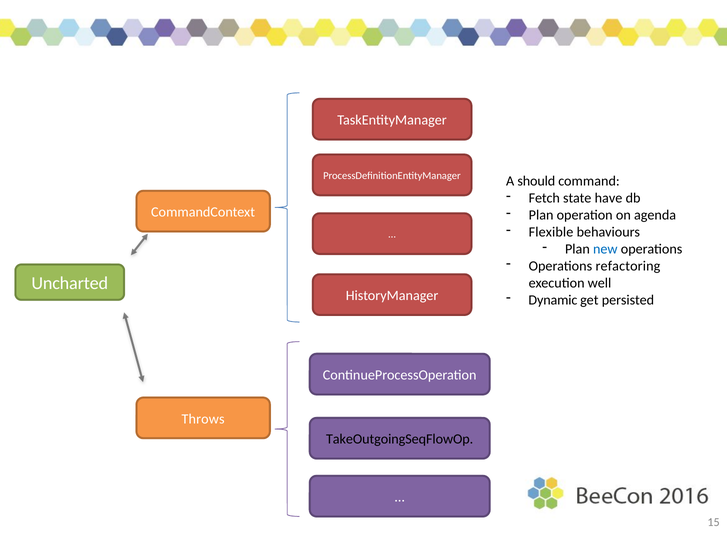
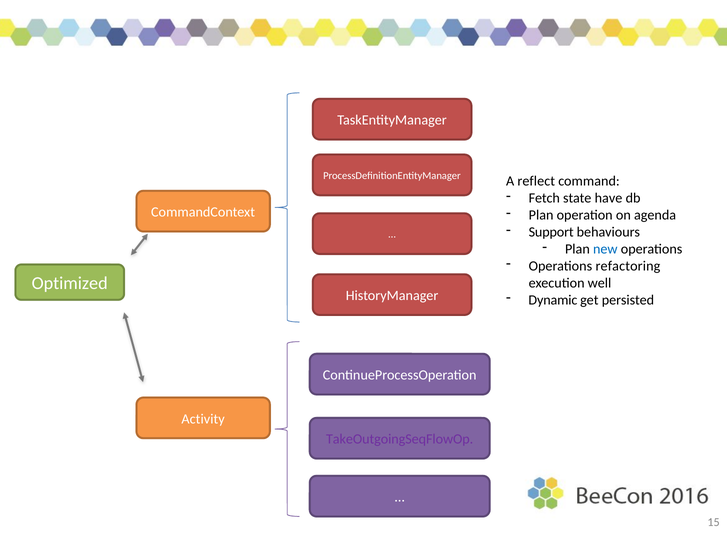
should: should -> reflect (536, 181)
Flexible: Flexible -> Support (551, 232)
Uncharted: Uncharted -> Optimized (70, 284)
Throws: Throws -> Activity (203, 419)
TakeOutgoingSeqFlowOp colour: black -> purple (400, 439)
